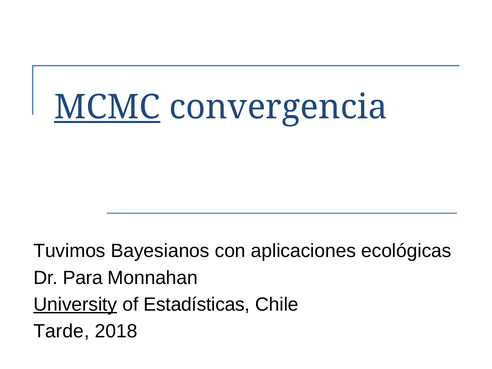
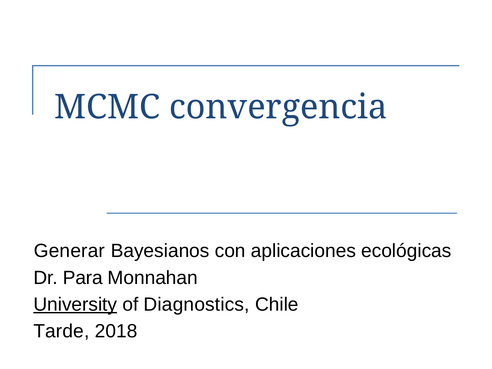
MCMC underline: present -> none (107, 107)
Tuvimos: Tuvimos -> Generar (69, 251)
Estadísticas: Estadísticas -> Diagnostics (197, 304)
